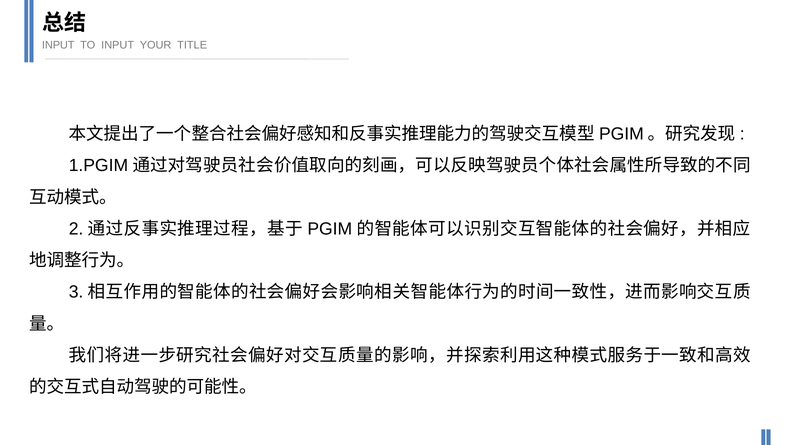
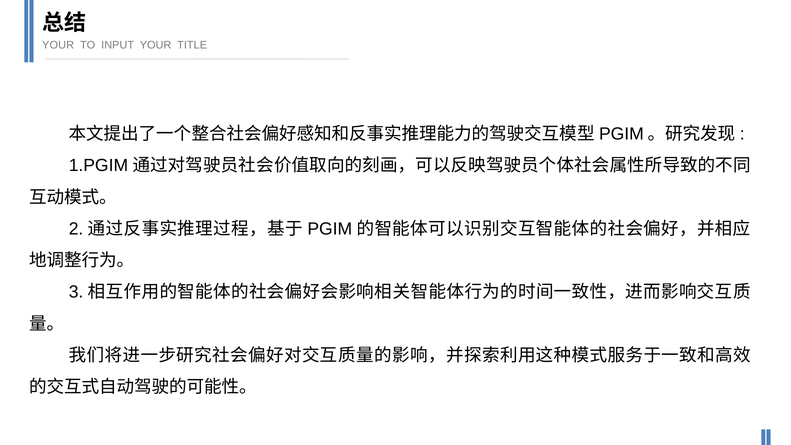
INPUT: INPUT -> YOUR (58, 45)
